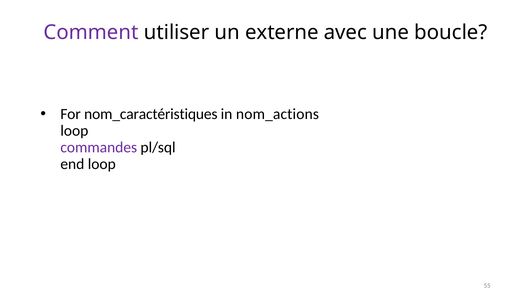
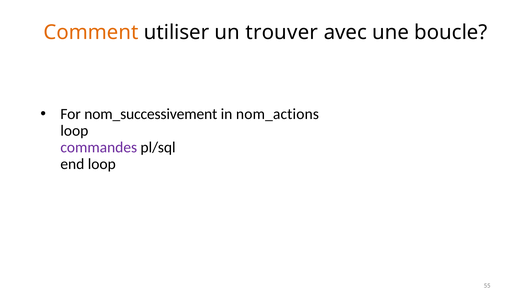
Comment colour: purple -> orange (91, 32)
externe: externe -> trouver (282, 32)
nom_caractéristiques: nom_caractéristiques -> nom_successivement (151, 114)
